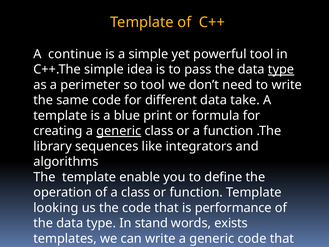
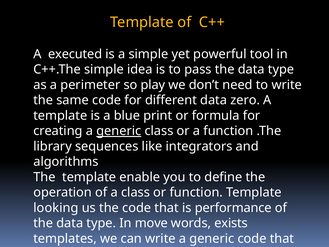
continue: continue -> executed (75, 54)
type underline: present -> none (281, 69)
so tool: tool -> play (153, 85)
take: take -> zero (245, 100)
stand: stand -> move (151, 223)
